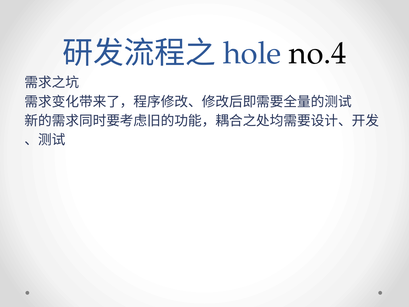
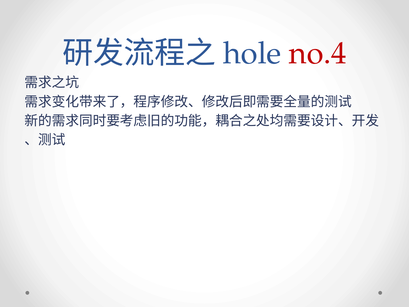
no.4 colour: black -> red (318, 53)
